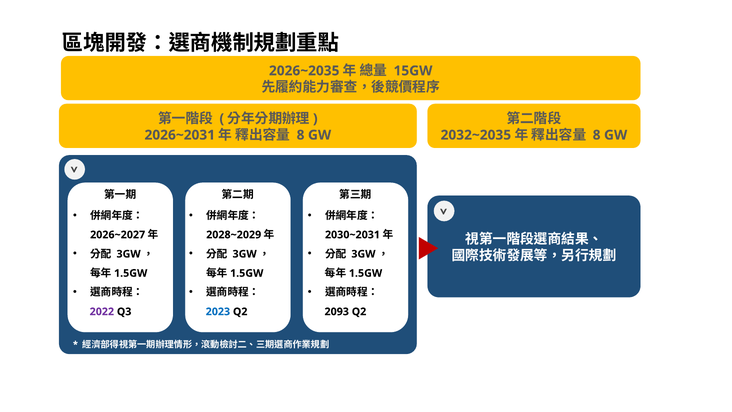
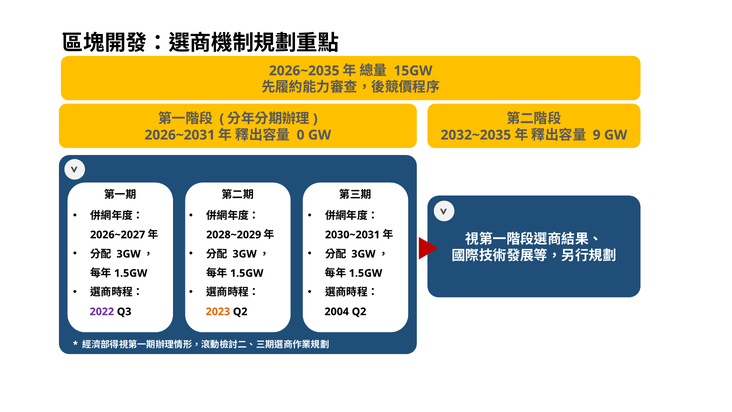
8: 8 -> 0 (301, 135)
8: 8 -> 9 (597, 135)
2023 colour: blue -> orange (218, 312)
2093: 2093 -> 2004 (337, 312)
